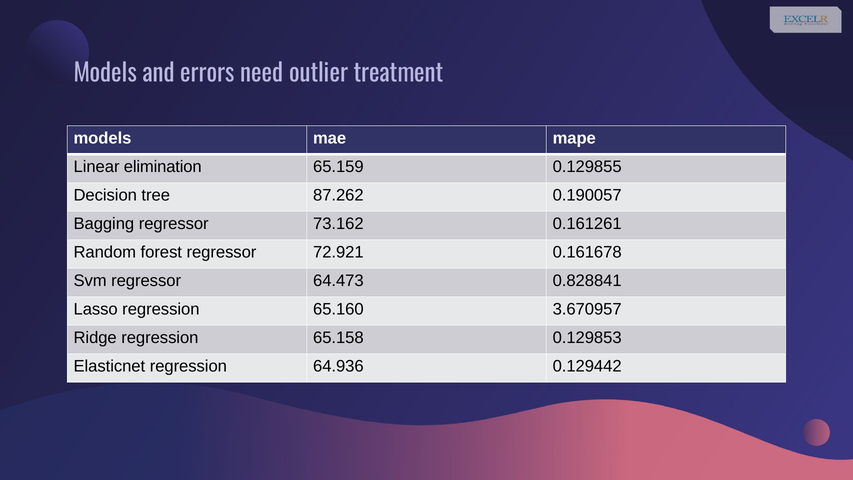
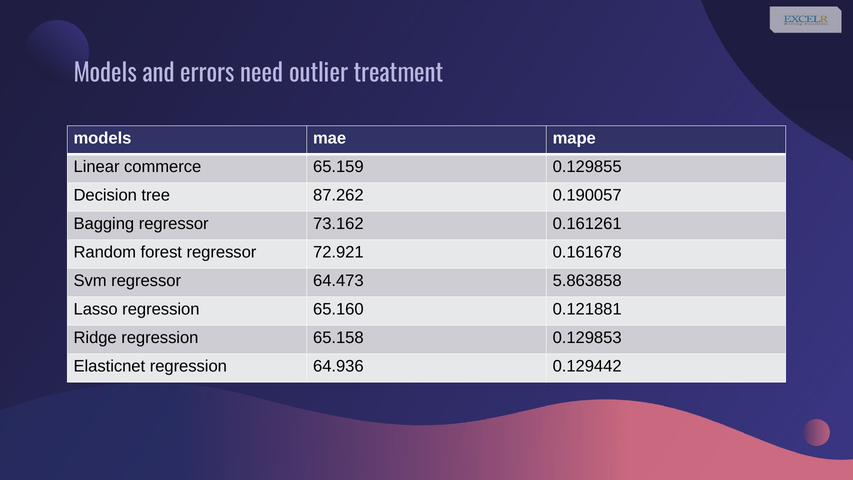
elimination: elimination -> commerce (163, 167)
0.828841: 0.828841 -> 5.863858 (587, 281)
3.670957: 3.670957 -> 0.121881 (587, 309)
